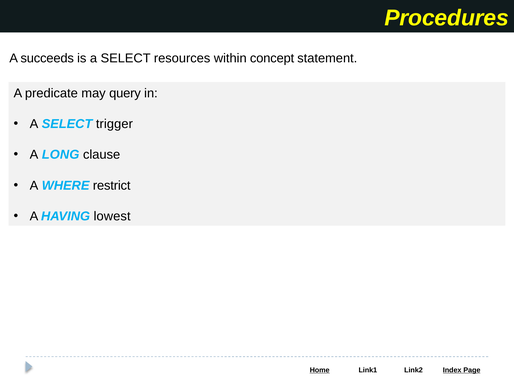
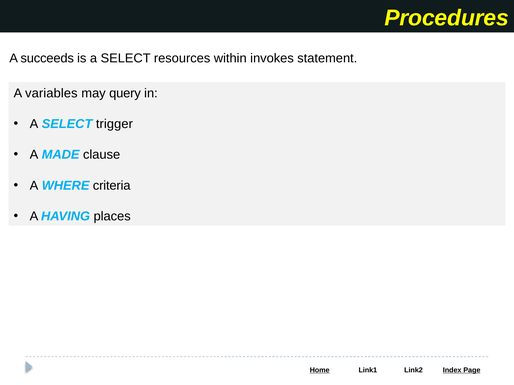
concept: concept -> invokes (272, 58)
predicate: predicate -> variables (51, 93)
LONG: LONG -> MADE (61, 155)
restrict: restrict -> criteria (112, 186)
lowest: lowest -> places (112, 217)
